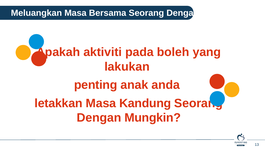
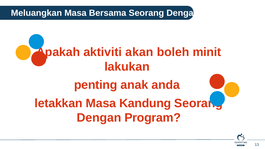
pada: pada -> akan (139, 52)
yang: yang -> minit (207, 52)
Mungkin: Mungkin -> Program (153, 118)
